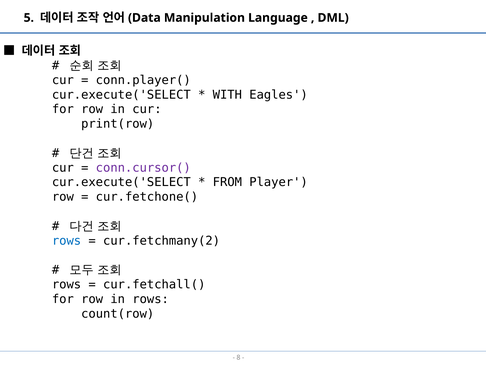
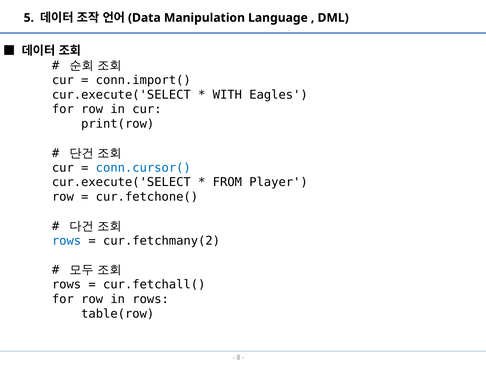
conn.player(: conn.player( -> conn.import( (143, 80)
conn.cursor( colour: purple -> blue (143, 167)
count(row: count(row -> table(row (118, 313)
